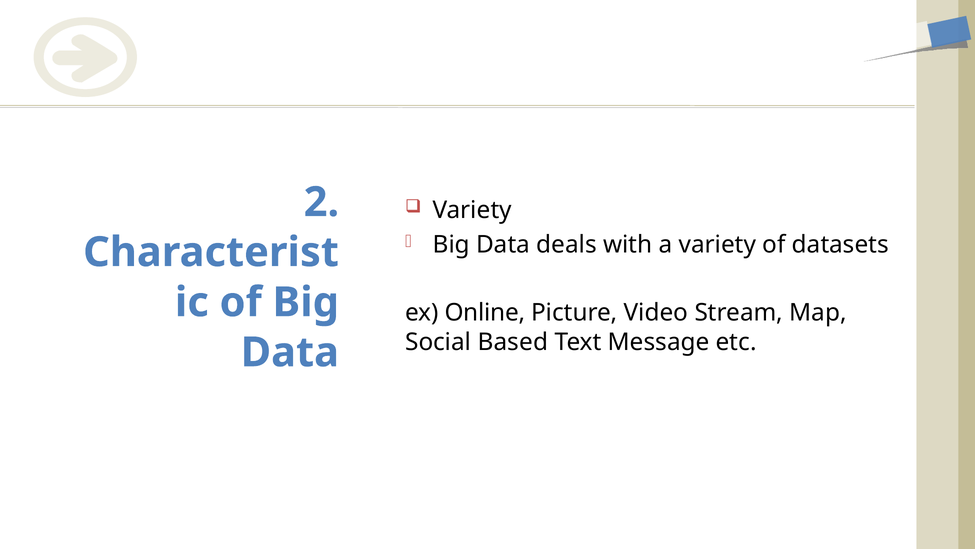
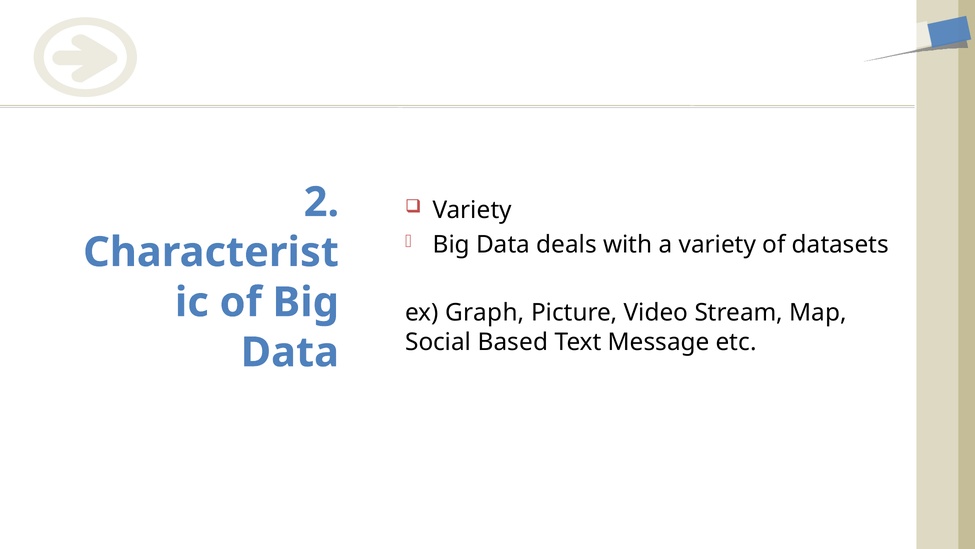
Online: Online -> Graph (485, 312)
